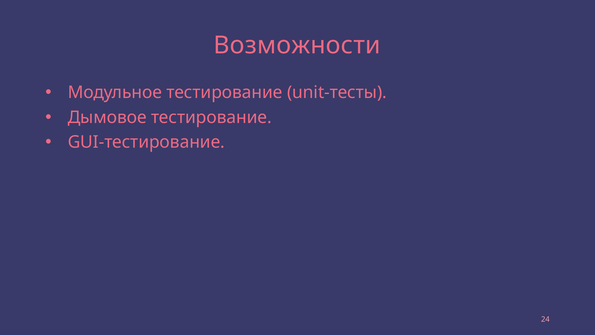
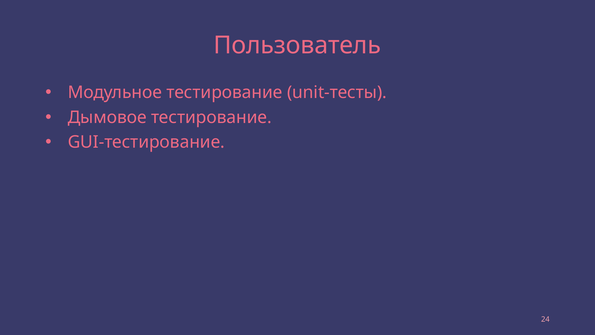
Возможности: Возможности -> Пользователь (297, 45)
